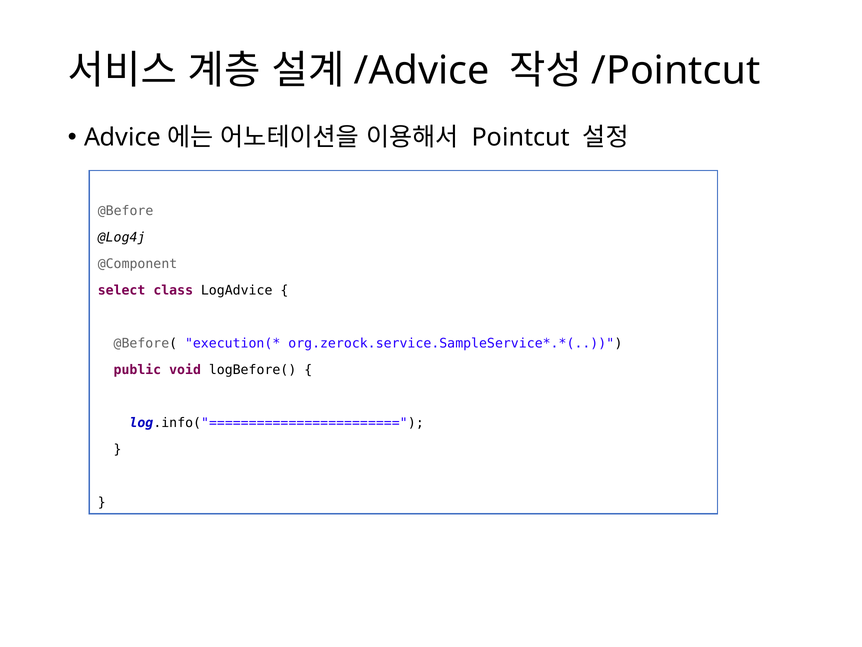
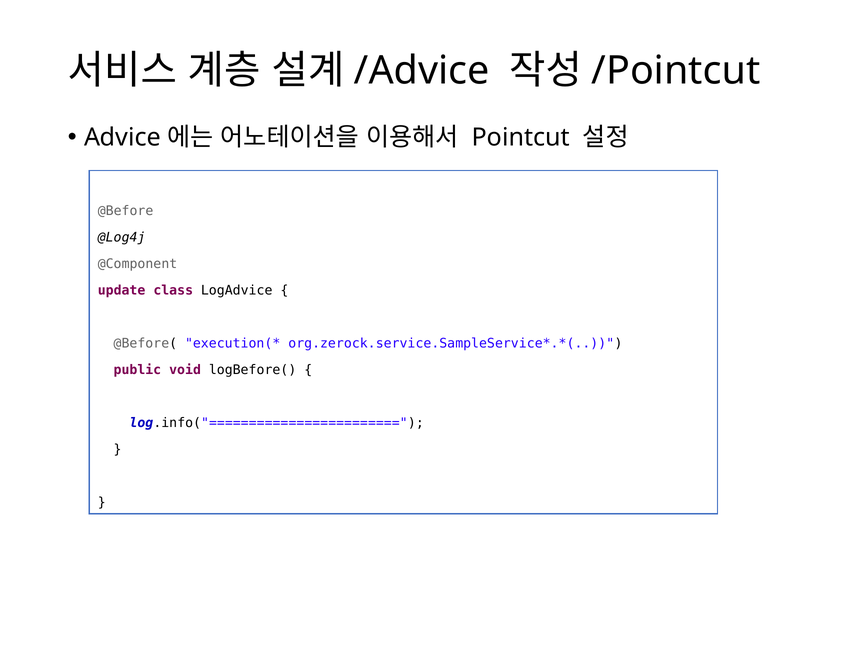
select: select -> update (122, 290)
